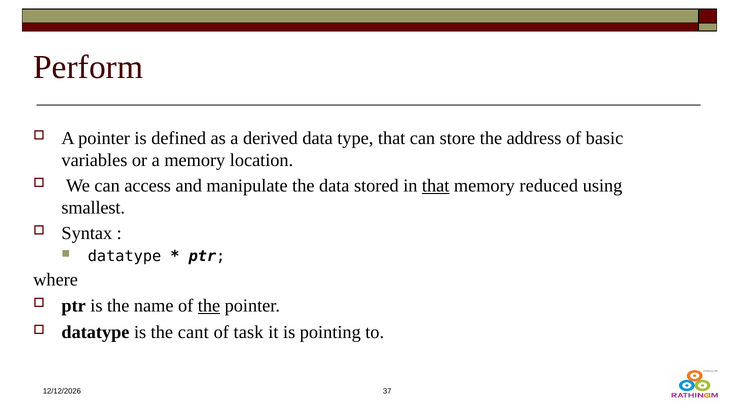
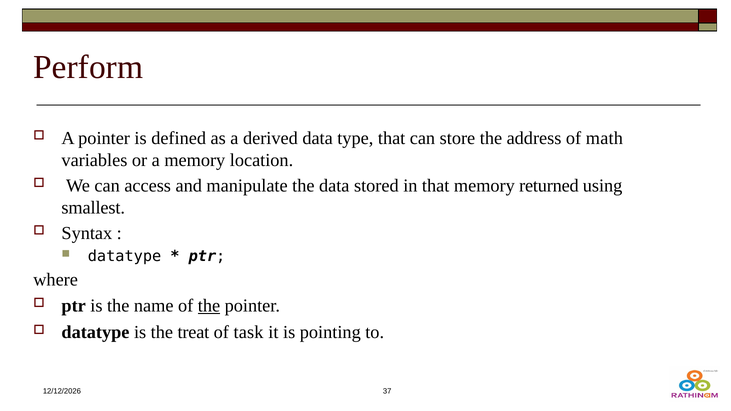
basic: basic -> math (604, 138)
that underline: present -> none (436, 186)
reduced: reduced -> returned (549, 186)
cant: cant -> treat (193, 332)
